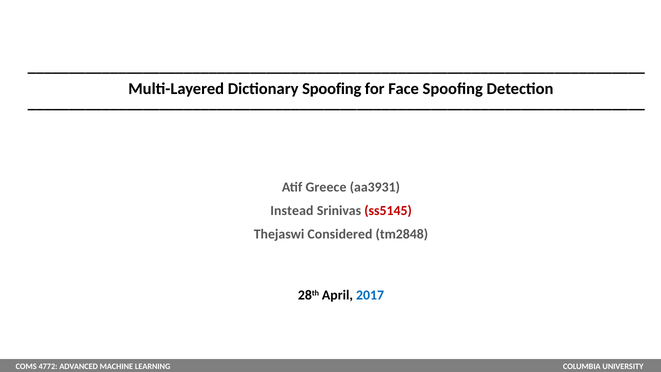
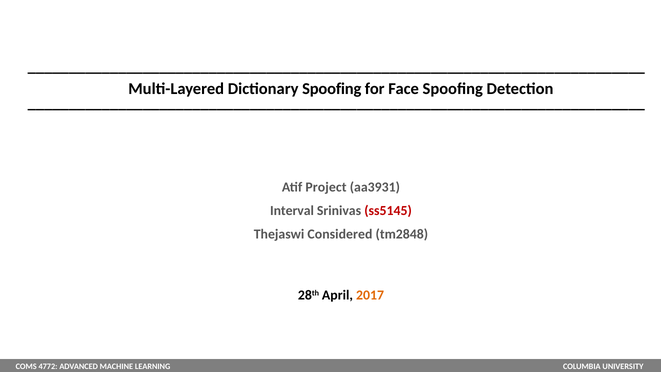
Greece: Greece -> Project (326, 187)
Instead: Instead -> Interval (292, 211)
2017 colour: blue -> orange (370, 295)
